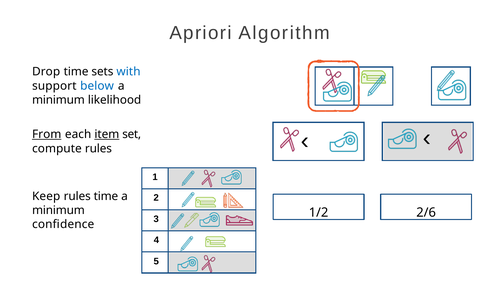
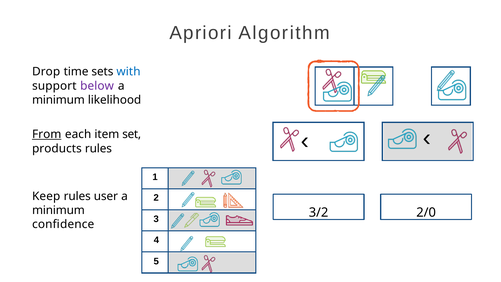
below colour: blue -> purple (97, 86)
item underline: present -> none (107, 134)
compute: compute -> products (57, 148)
rules time: time -> user (106, 196)
1/2: 1/2 -> 3/2 (319, 213)
2/6: 2/6 -> 2/0 (426, 213)
